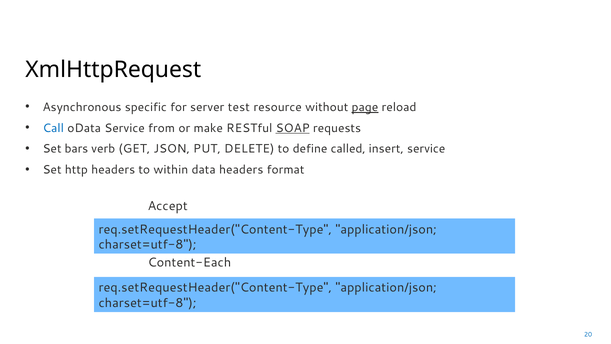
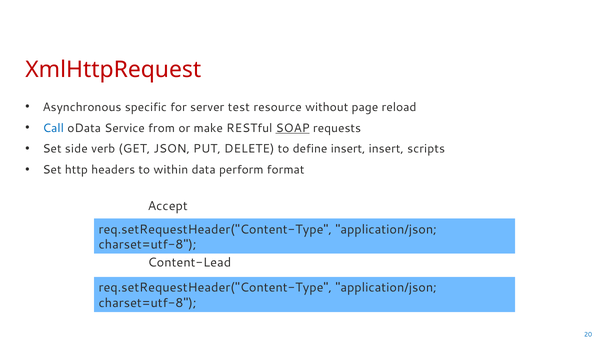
XmlHttpRequest colour: black -> red (113, 70)
page underline: present -> none (365, 107)
bars: bars -> side (76, 149)
define called: called -> insert (348, 149)
insert service: service -> scripts (426, 149)
data headers: headers -> perform (241, 170)
Content-Each: Content-Each -> Content-Lead (189, 262)
